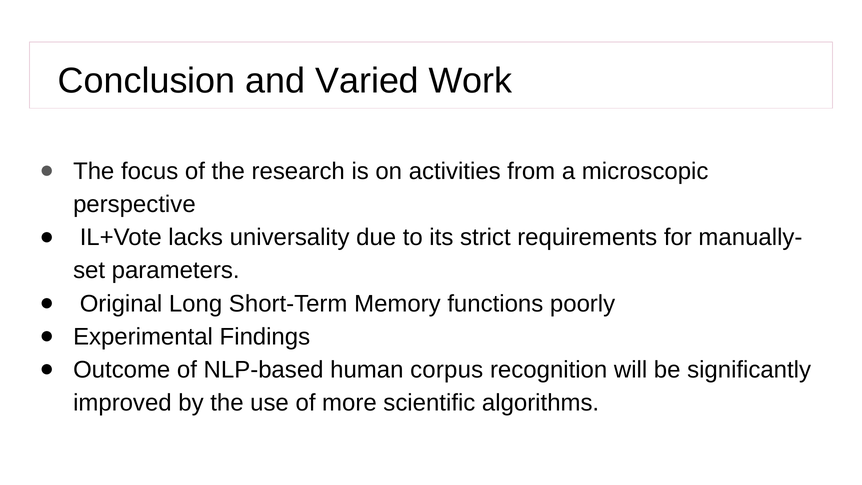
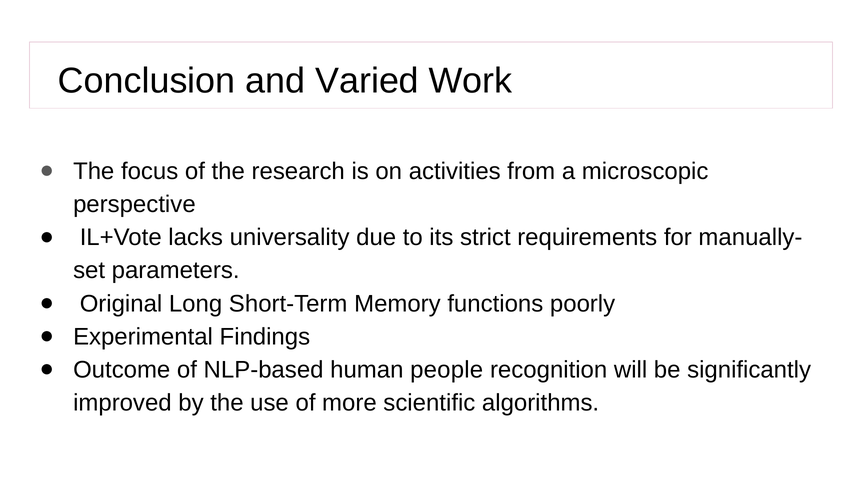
corpus: corpus -> people (447, 370)
